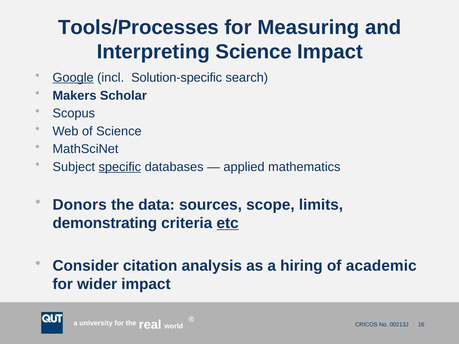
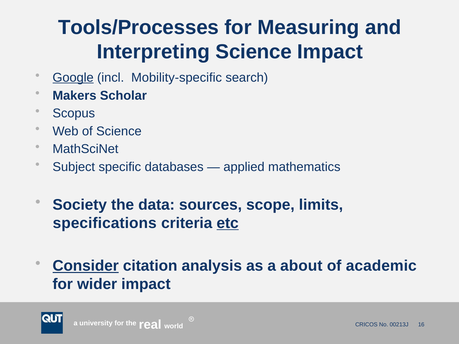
Solution-specific: Solution-specific -> Mobility-specific (177, 78)
specific underline: present -> none (120, 167)
Donors: Donors -> Society (80, 205)
demonstrating: demonstrating -> specifications (105, 223)
Consider underline: none -> present (86, 266)
hiring: hiring -> about (301, 266)
